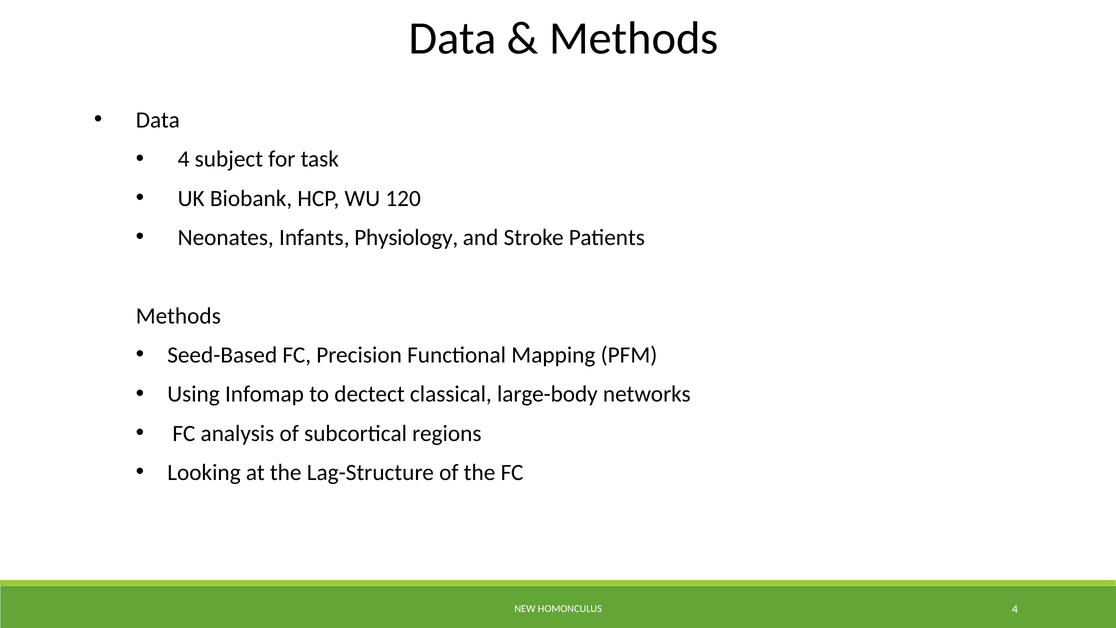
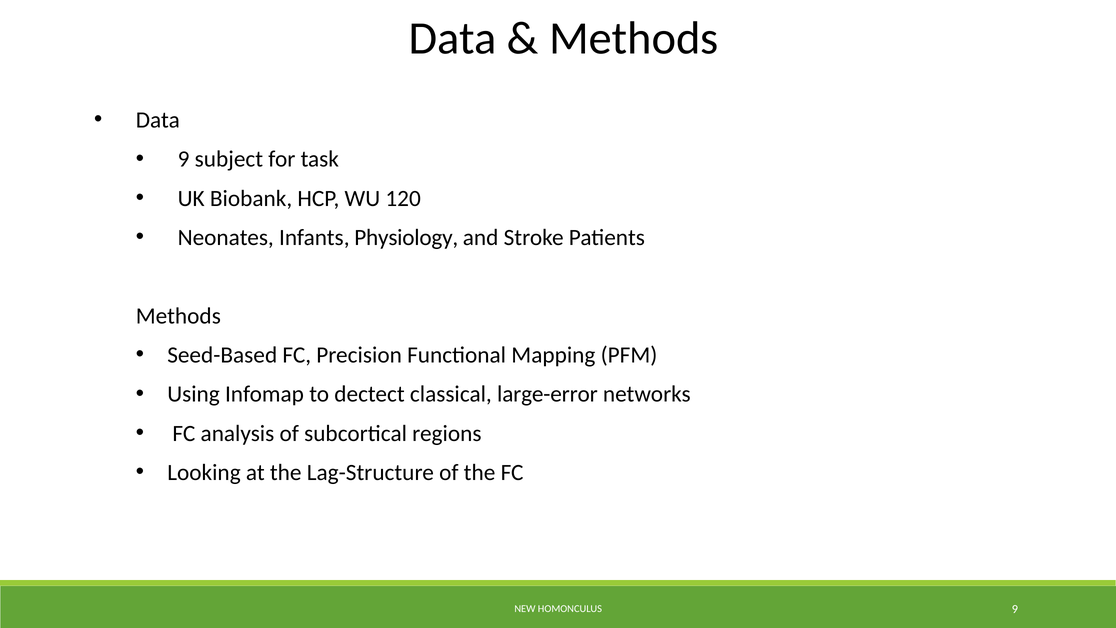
4: 4 -> 9 (184, 159)
large-body: large-body -> large-error (547, 394)
HOMONCULUS 4: 4 -> 9 (1015, 609)
